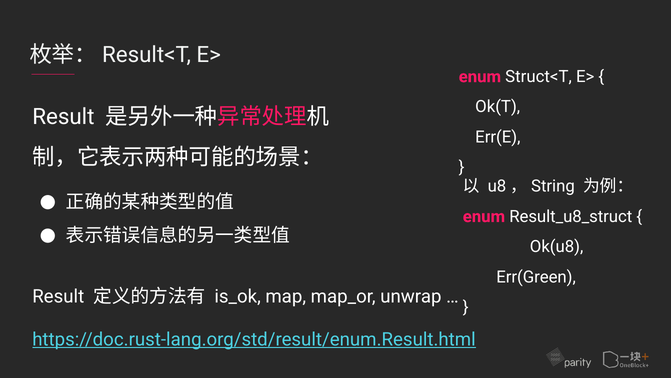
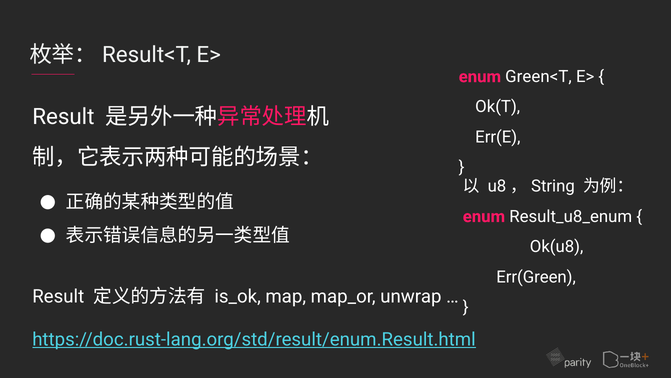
Struct<T: Struct<T -> Green<T (538, 77)
Result_u8_struct: Result_u8_struct -> Result_u8_enum (571, 216)
